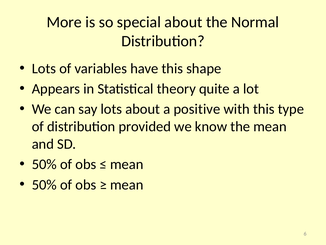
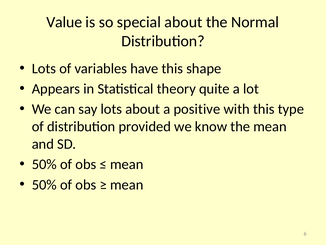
More: More -> Value (64, 22)
